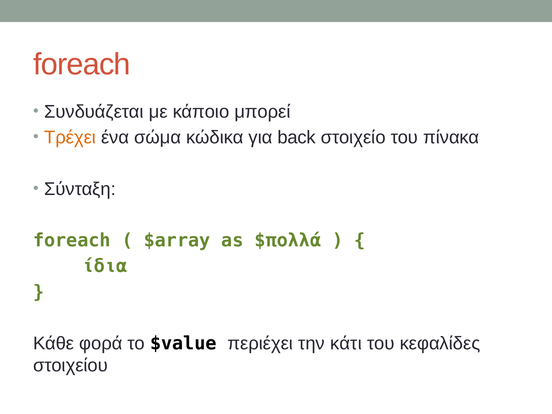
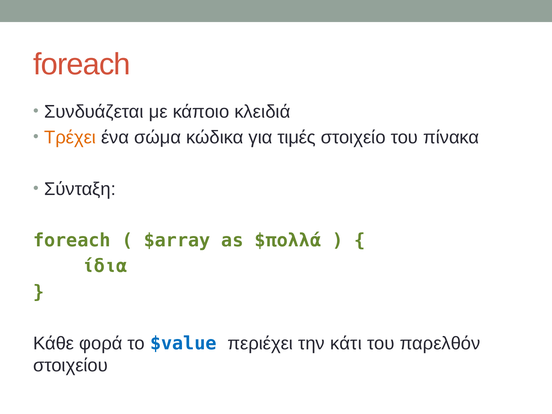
μπορεί: μπορεί -> κλειδιά (262, 112)
back: back -> τιμές (297, 137)
$value colour: black -> blue (183, 343)
κεφαλίδες: κεφαλίδες -> παρελθόν (440, 343)
